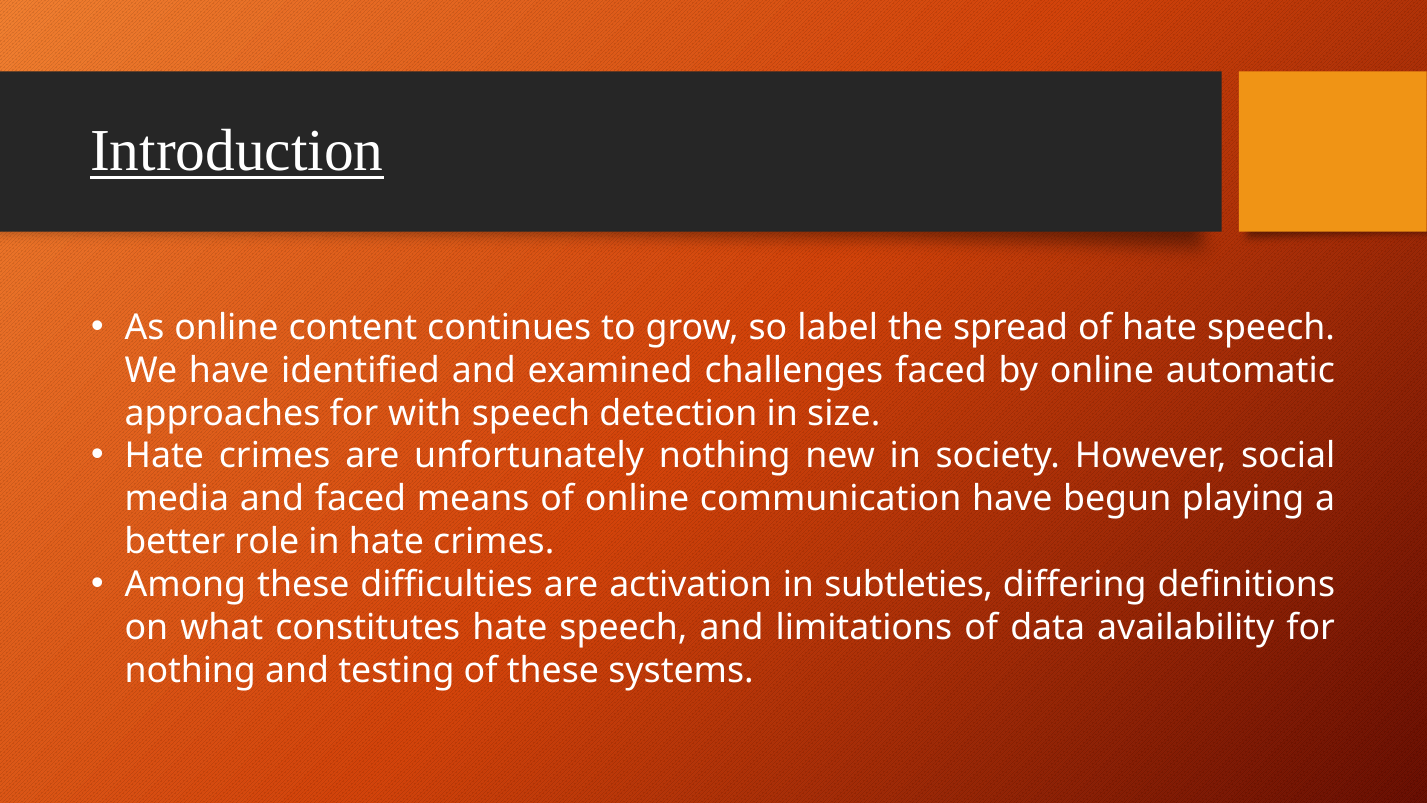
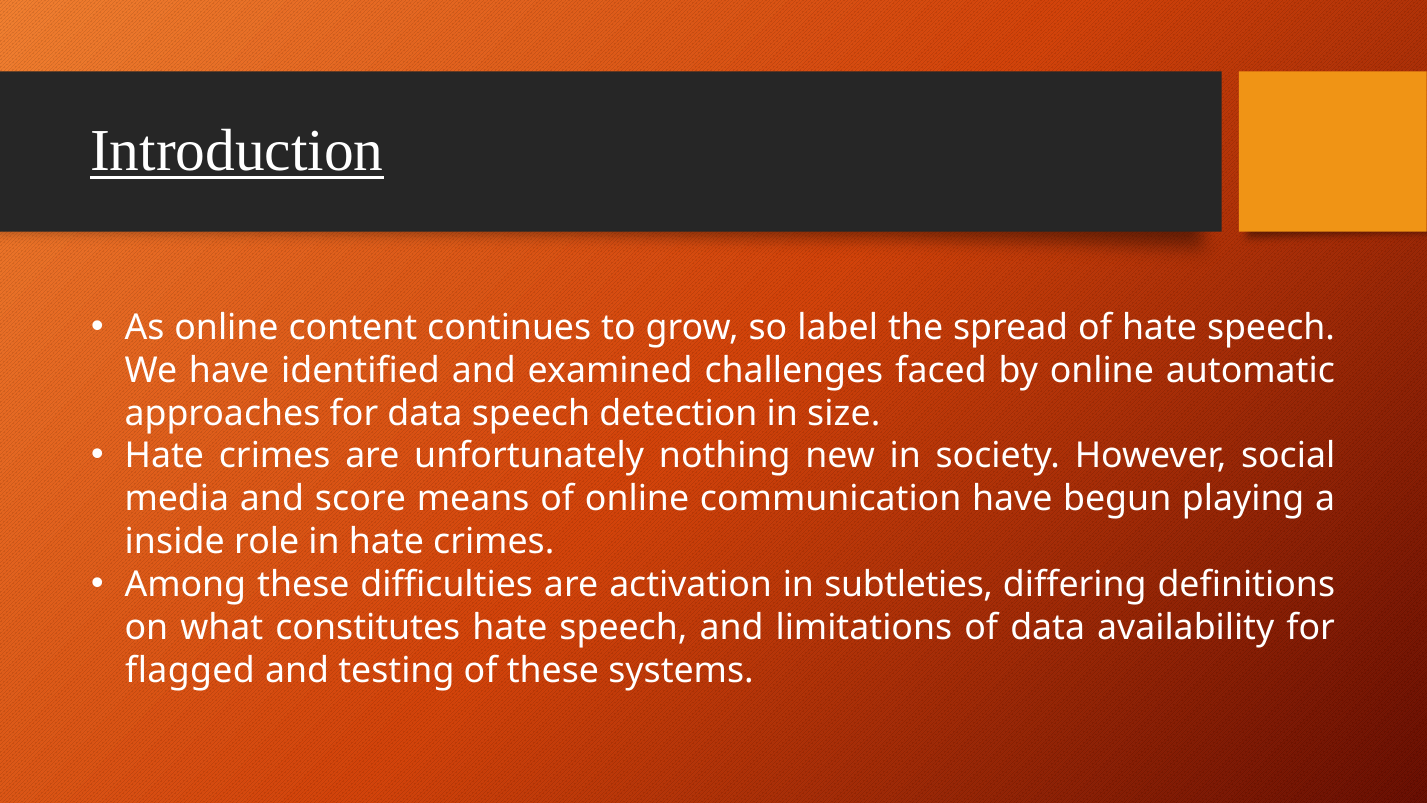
for with: with -> data (425, 413)
and faced: faced -> score (360, 499)
better: better -> inside (175, 542)
nothing: nothing -> flagged (190, 670)
